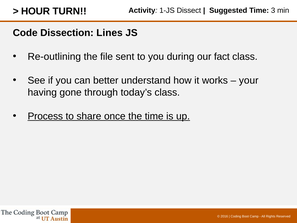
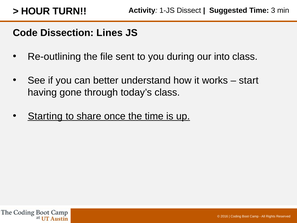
fact: fact -> into (222, 57)
your: your -> start (249, 80)
Process: Process -> Starting (45, 116)
